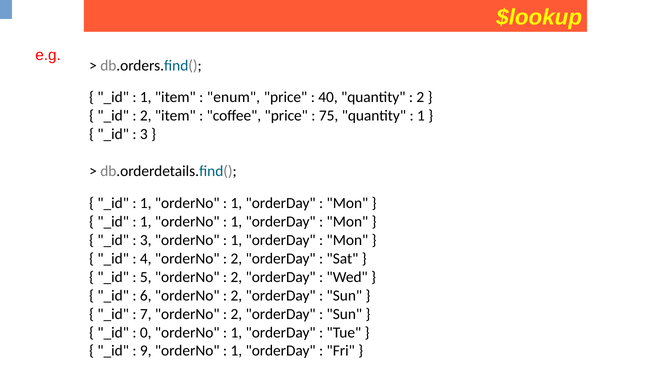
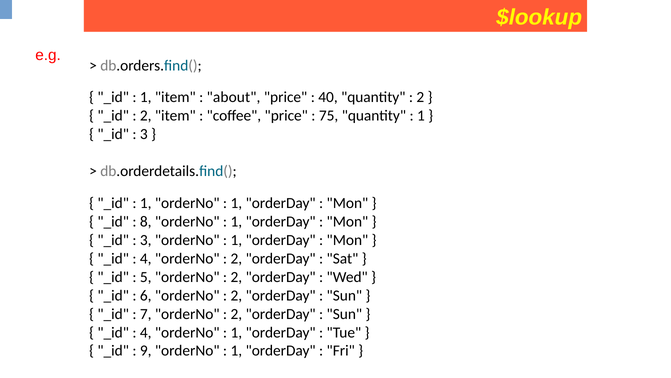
enum: enum -> about (234, 97)
1: 1 -> 8 (146, 221)
0: 0 -> 4 (146, 332)
